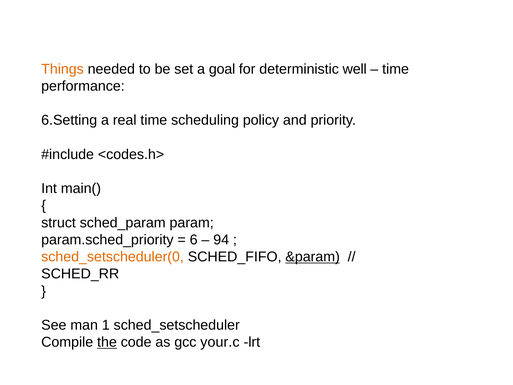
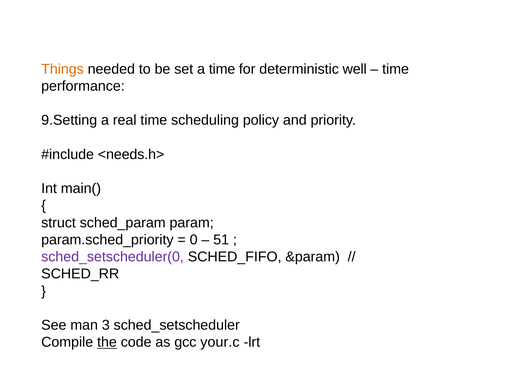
a goal: goal -> time (222, 69)
6.Setting: 6.Setting -> 9.Setting (69, 120)
<codes.h>: <codes.h> -> <needs.h> (131, 154)
6: 6 -> 0 (194, 240)
94: 94 -> 51 (221, 240)
sched_setscheduler(0 colour: orange -> purple (113, 257)
&param underline: present -> none (313, 257)
1: 1 -> 3 (106, 325)
